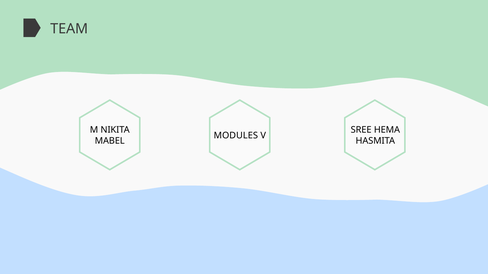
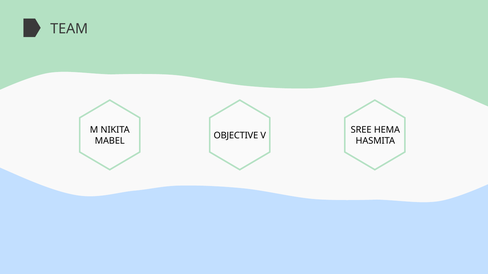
MODULES: MODULES -> OBJECTIVE (236, 136)
